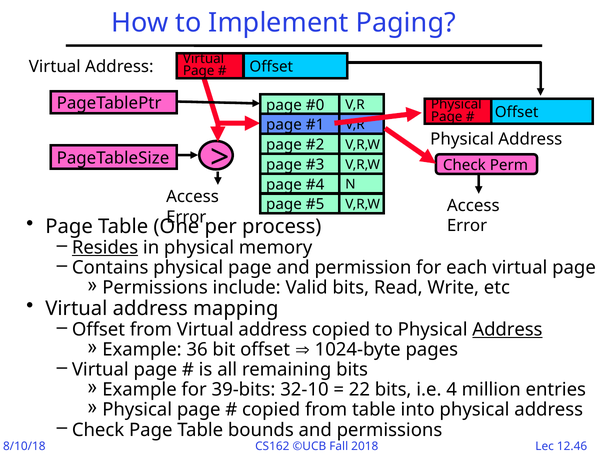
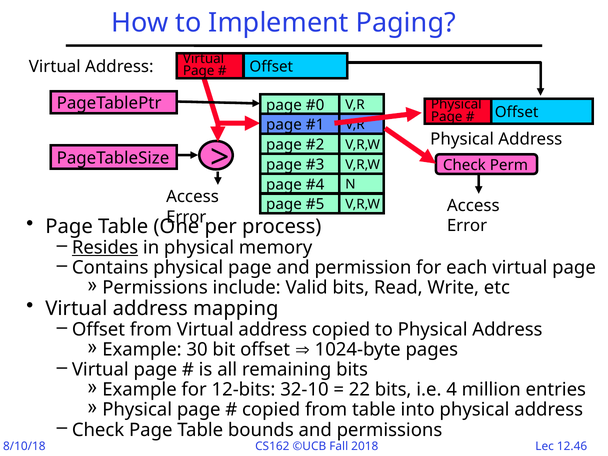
Address underline: present -> none (507, 330)
36: 36 -> 30 (197, 350)
39-bits: 39-bits -> 12-bits (243, 390)
